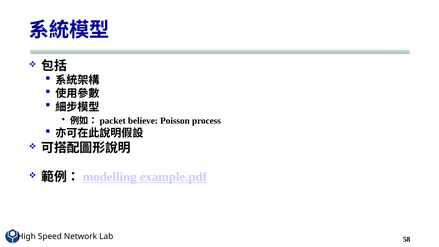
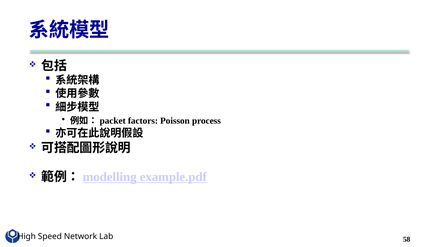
believe: believe -> factors (143, 121)
